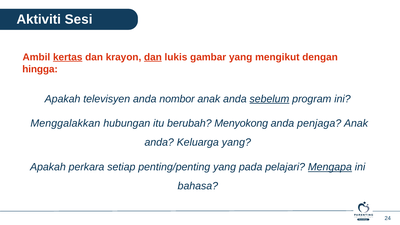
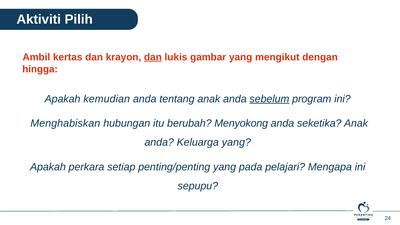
Sesi: Sesi -> Pilih (79, 20)
kertas underline: present -> none (68, 57)
televisyen: televisyen -> kemudian (107, 99)
nombor: nombor -> tentang (177, 99)
Menggalakkan: Menggalakkan -> Menghabiskan (65, 123)
penjaga: penjaga -> seketika (319, 123)
Mengapa underline: present -> none (330, 167)
bahasa: bahasa -> sepupu (198, 186)
